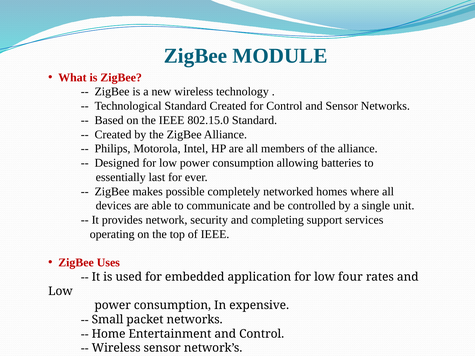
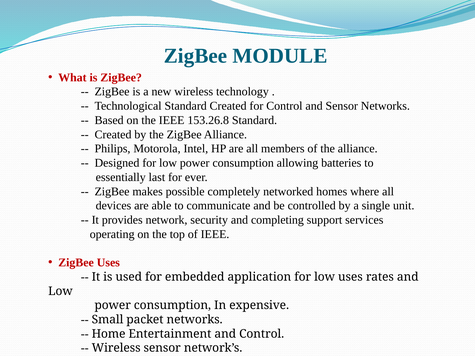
802.15.0: 802.15.0 -> 153.26.8 (208, 120)
low four: four -> uses (350, 277)
